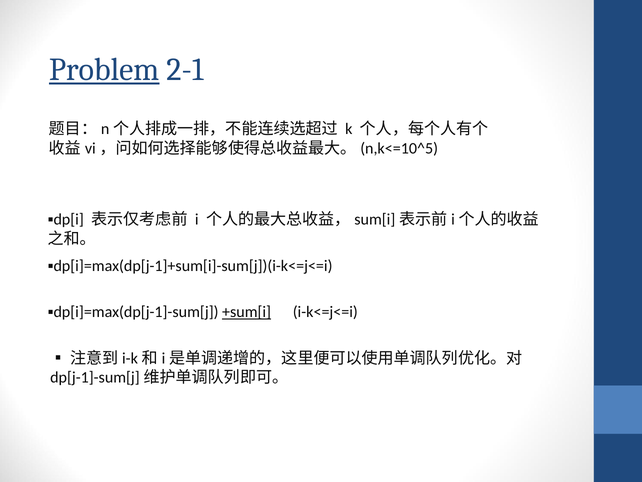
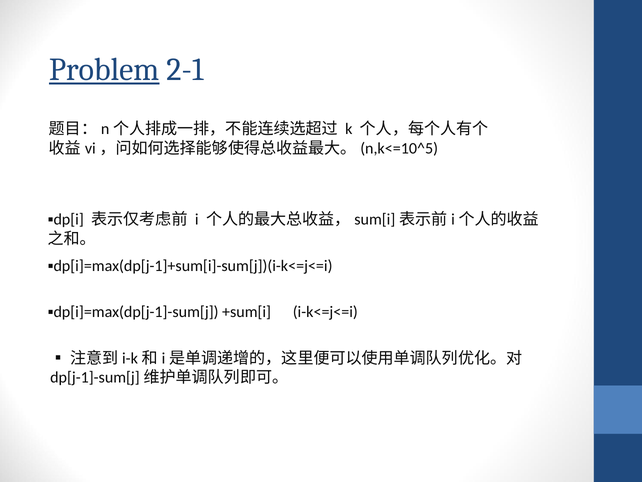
+sum[i underline: present -> none (247, 312)
